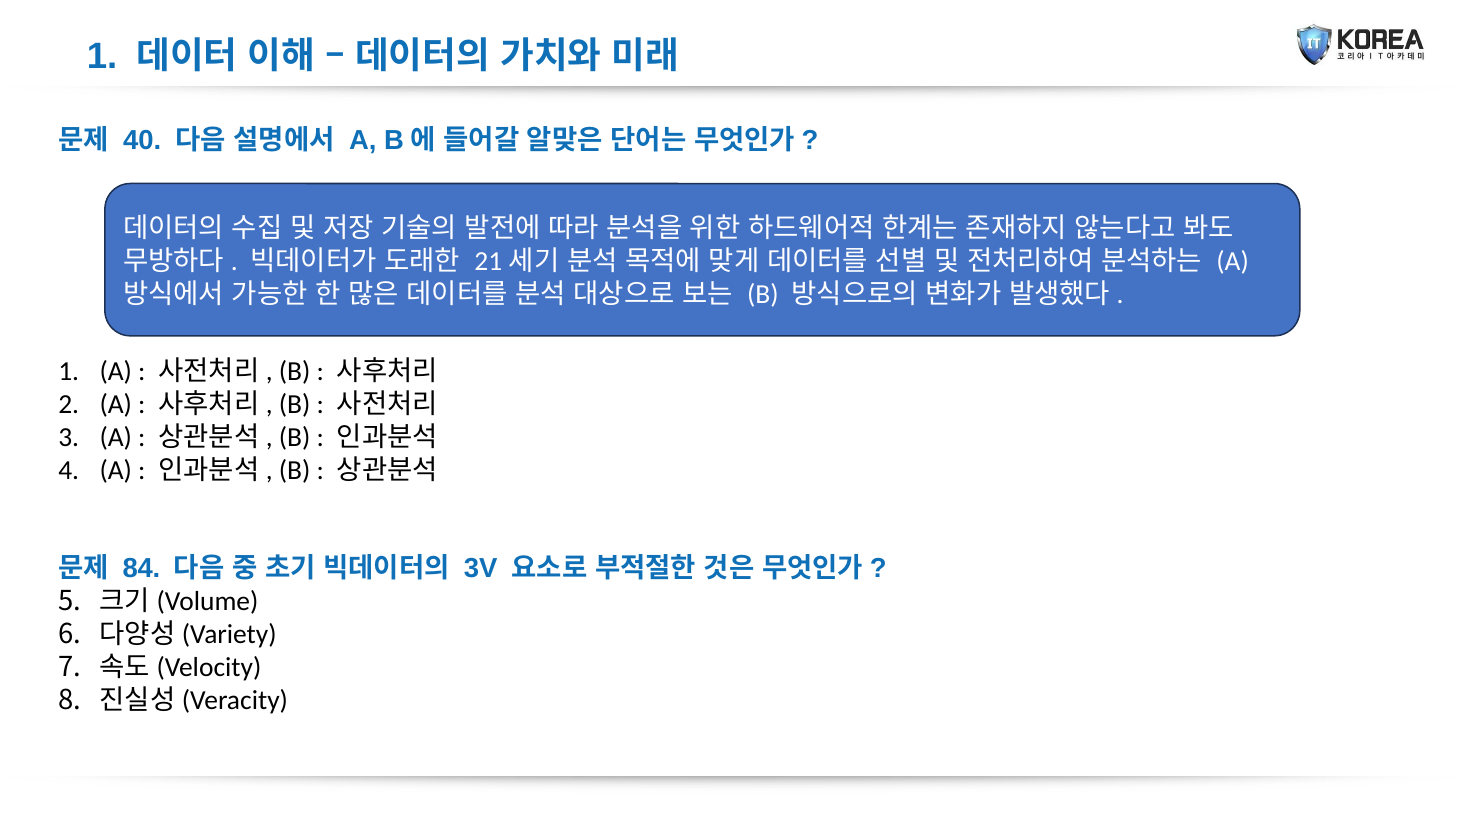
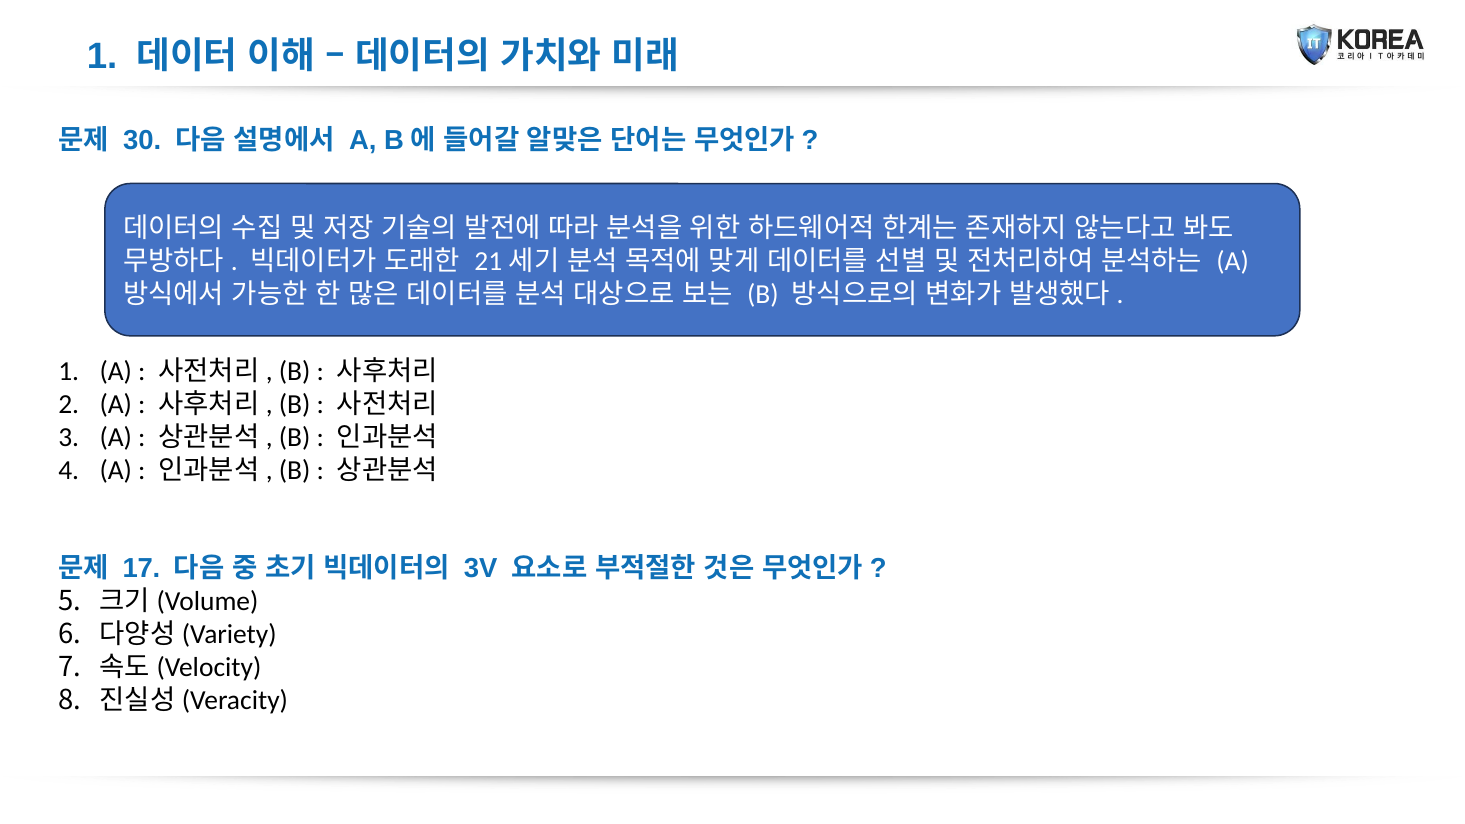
40: 40 -> 30 (142, 140)
84: 84 -> 17 (142, 569)
